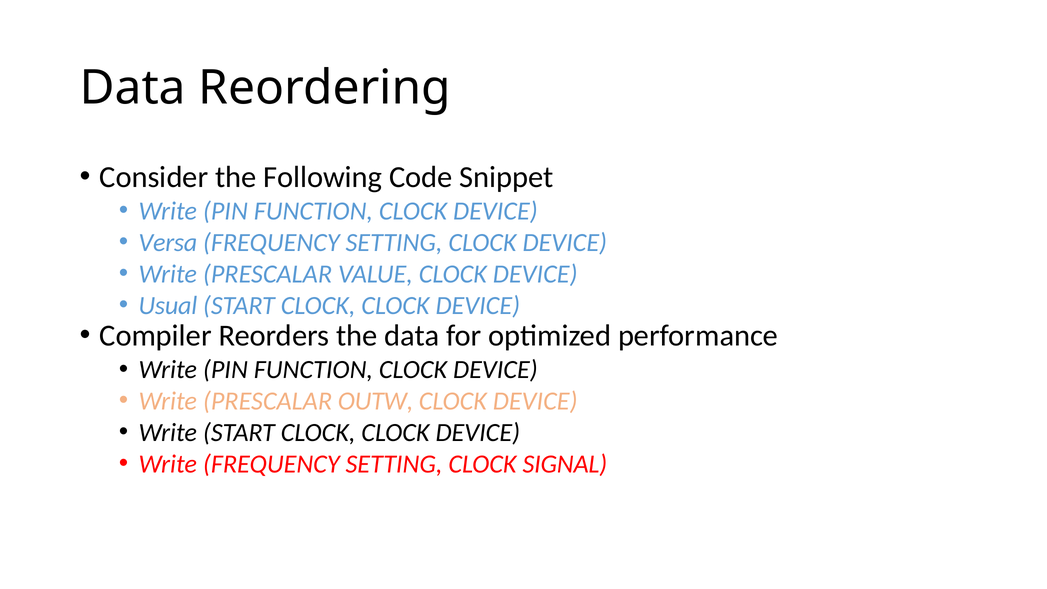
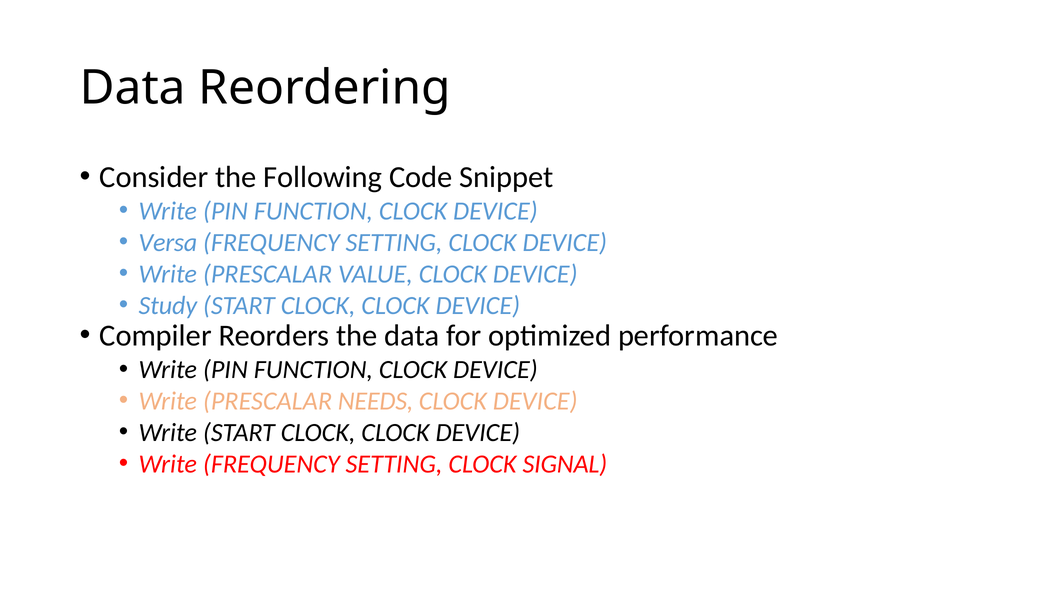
Usual: Usual -> Study (168, 305)
OUTW: OUTW -> NEEDS (376, 401)
